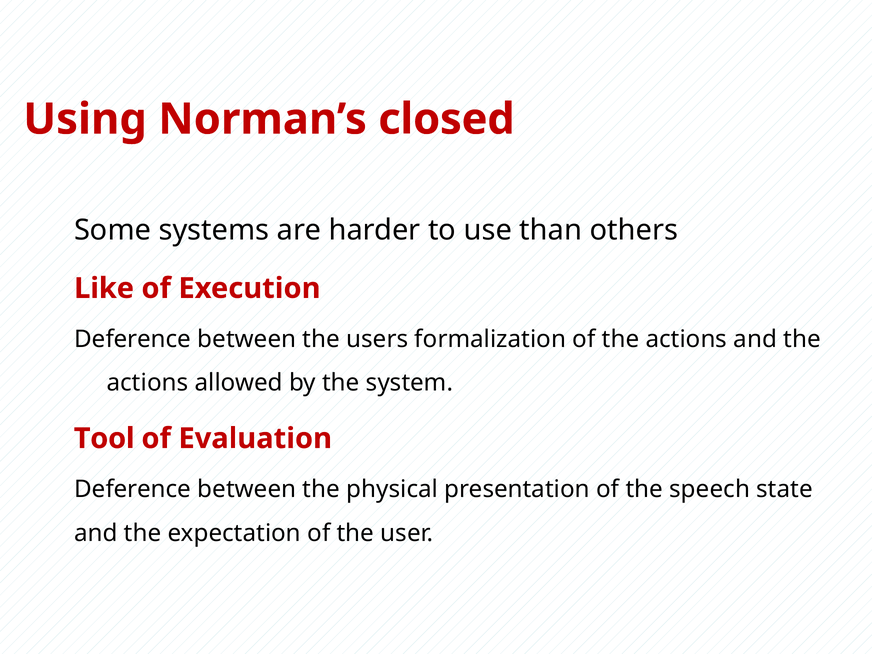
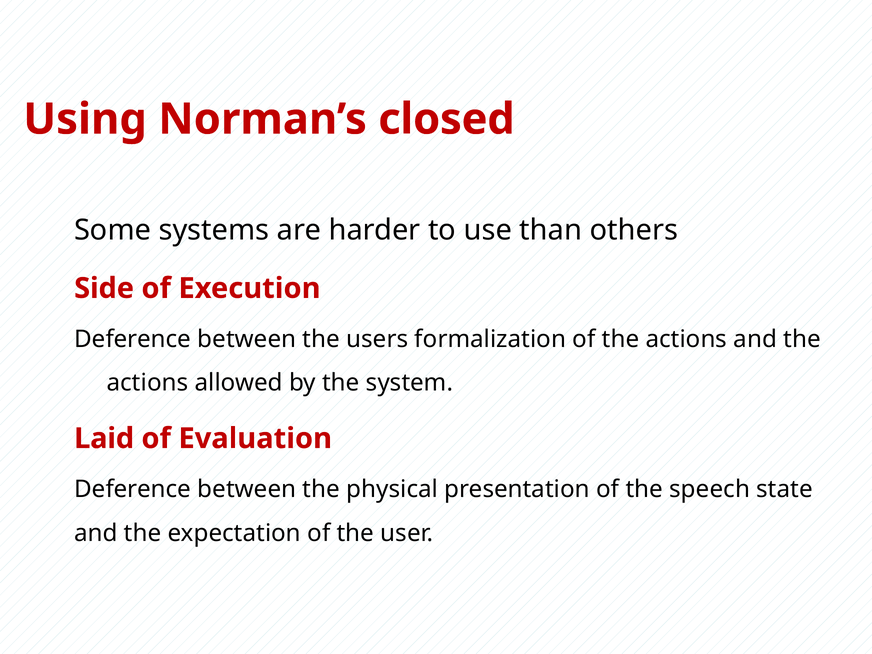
Like: Like -> Side (104, 288)
Tool: Tool -> Laid (104, 438)
